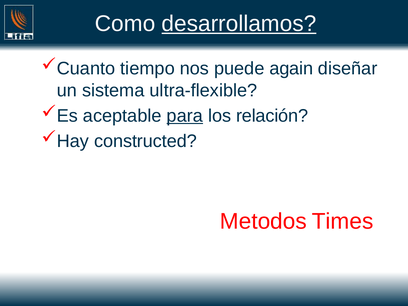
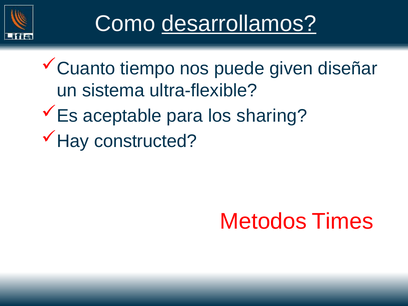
again: again -> given (291, 69)
para underline: present -> none (185, 116)
relación: relación -> sharing (272, 116)
